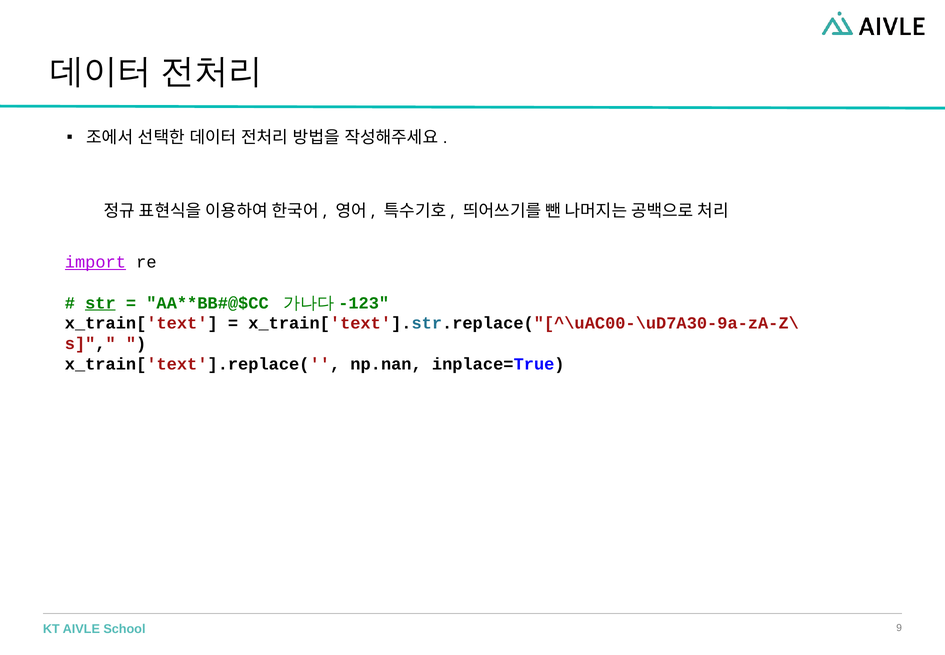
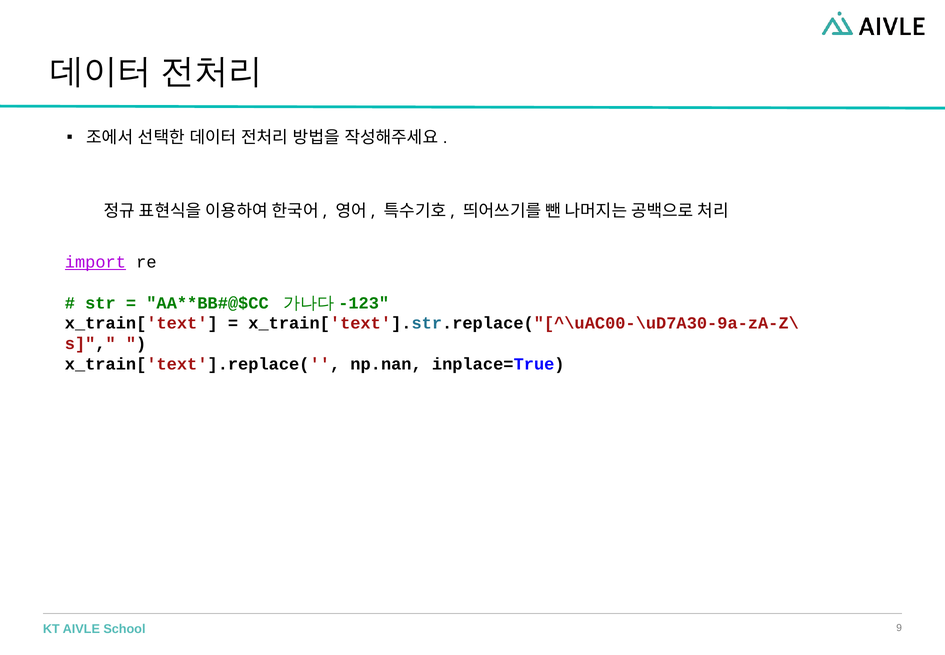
str underline: present -> none (100, 303)
